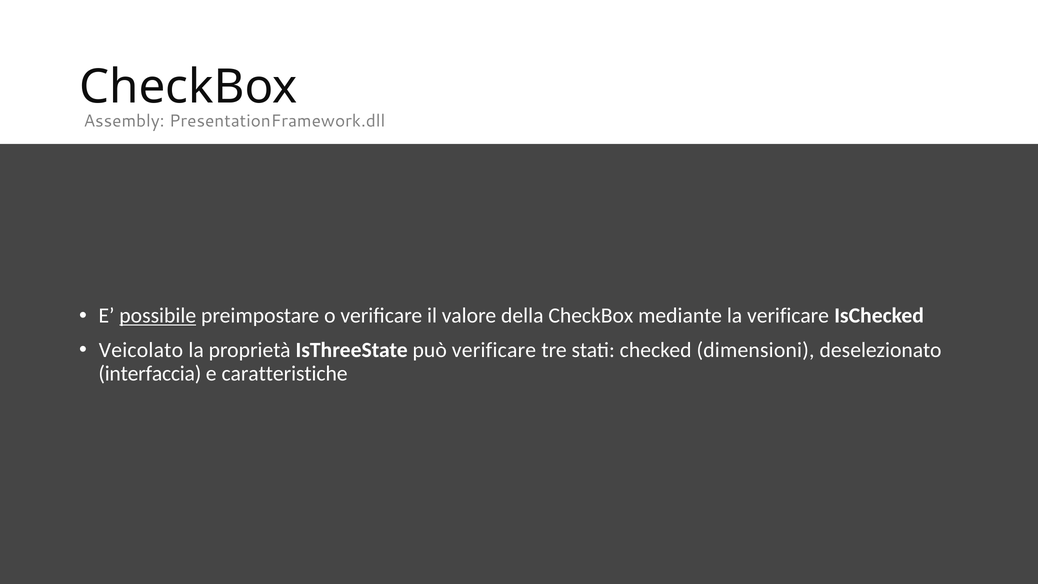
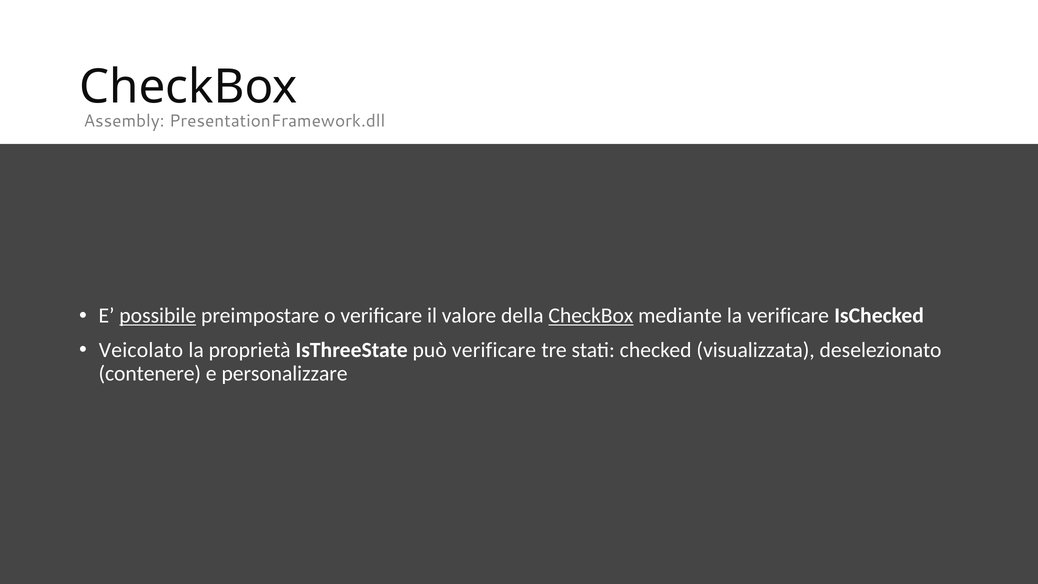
CheckBox underline: none -> present (591, 316)
dimensioni: dimensioni -> visualizzata (756, 350)
interfaccia: interfaccia -> contenere (150, 373)
caratteristiche: caratteristiche -> personalizzare (285, 373)
